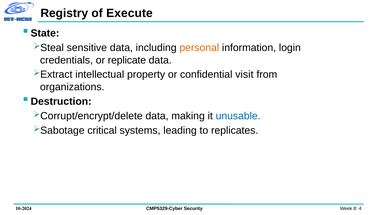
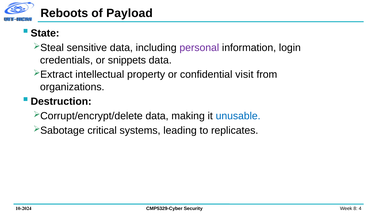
Registry: Registry -> Reboots (64, 13)
Execute: Execute -> Payload (129, 13)
personal colour: orange -> purple (199, 48)
replicate: replicate -> snippets (127, 60)
